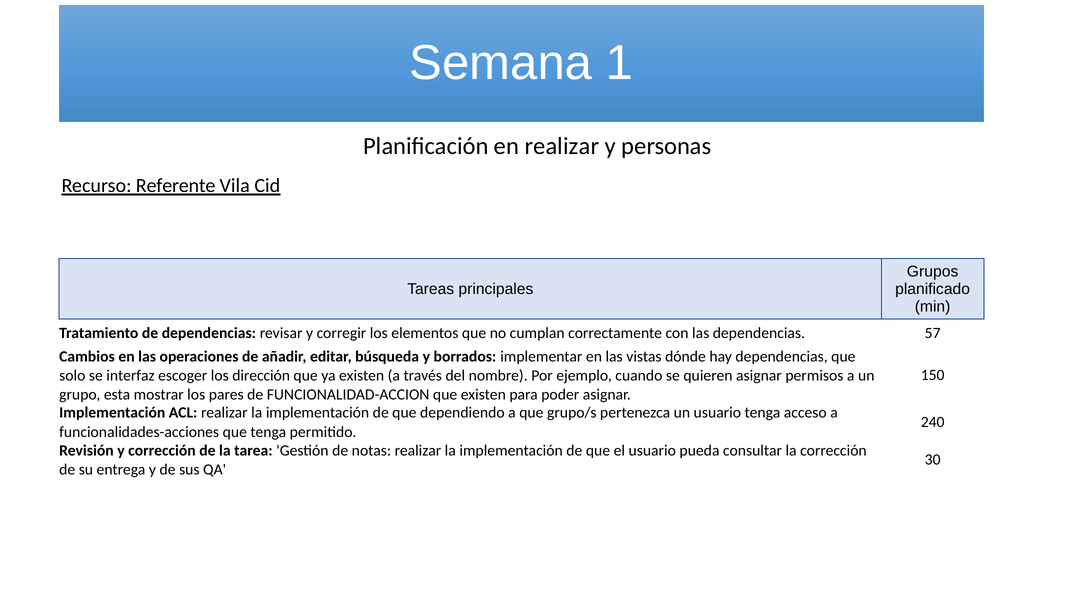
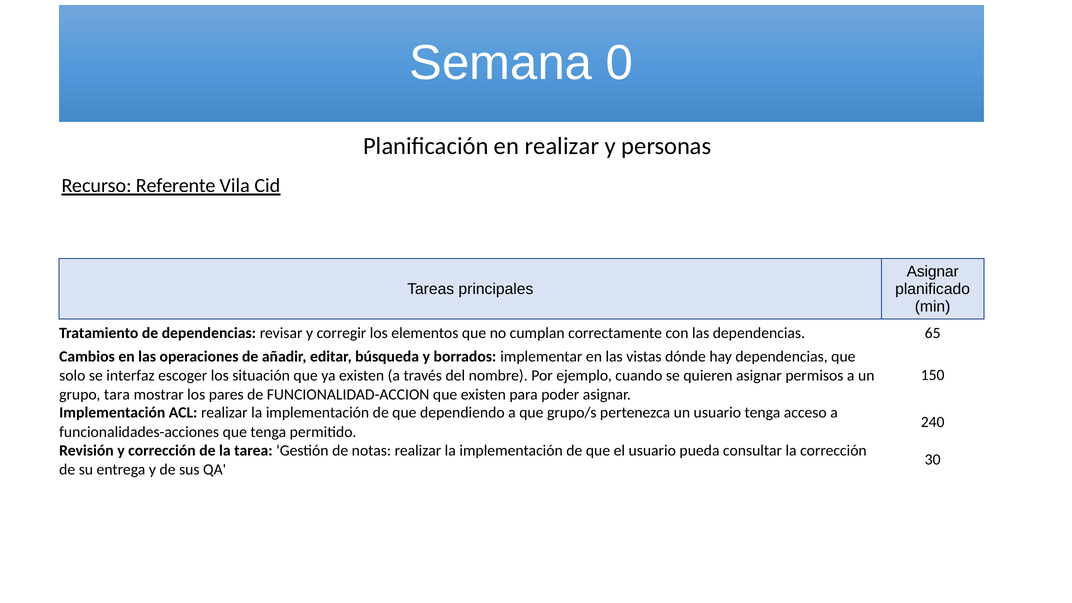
1: 1 -> 0 (620, 63)
Grupos: Grupos -> Asignar (933, 271)
57: 57 -> 65 (933, 333)
dirección: dirección -> situación (261, 376)
esta: esta -> tara (117, 395)
